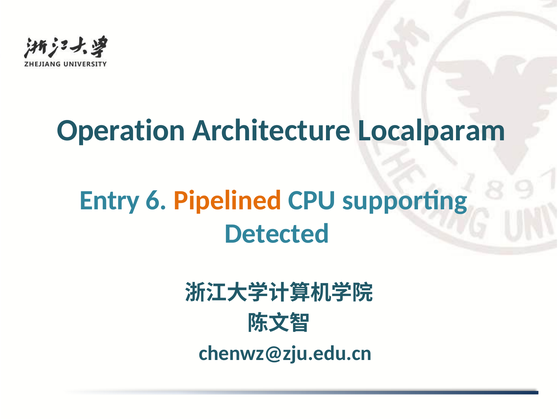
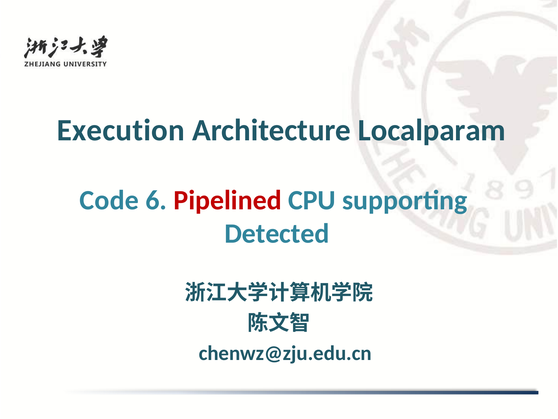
Operation: Operation -> Execution (121, 130)
Entry: Entry -> Code (109, 200)
Pipelined colour: orange -> red (228, 200)
